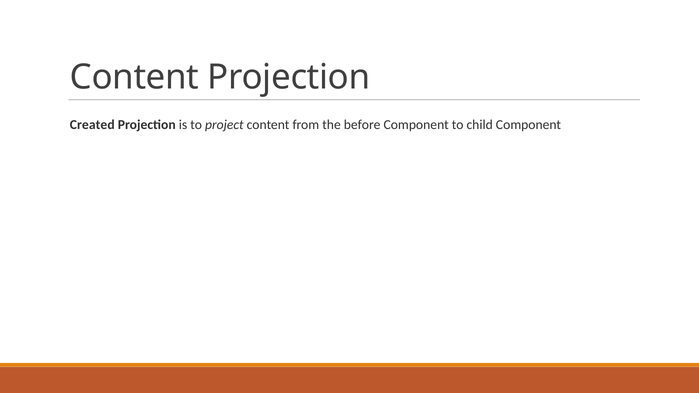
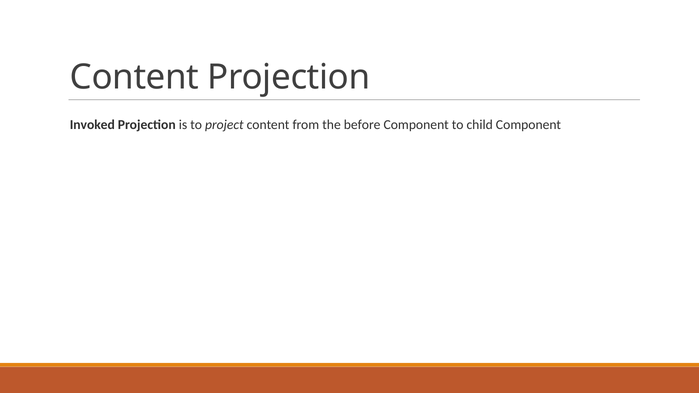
Created: Created -> Invoked (92, 125)
